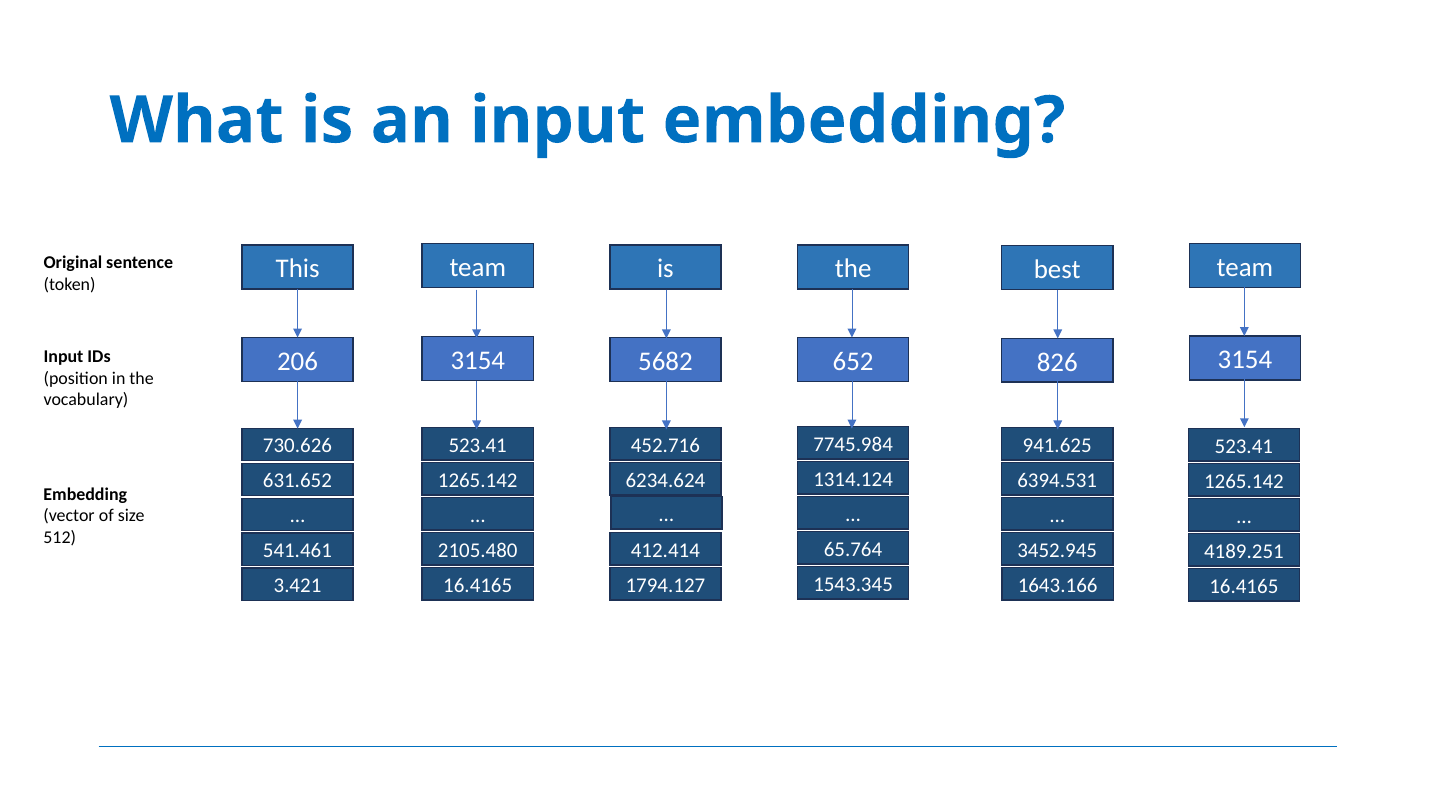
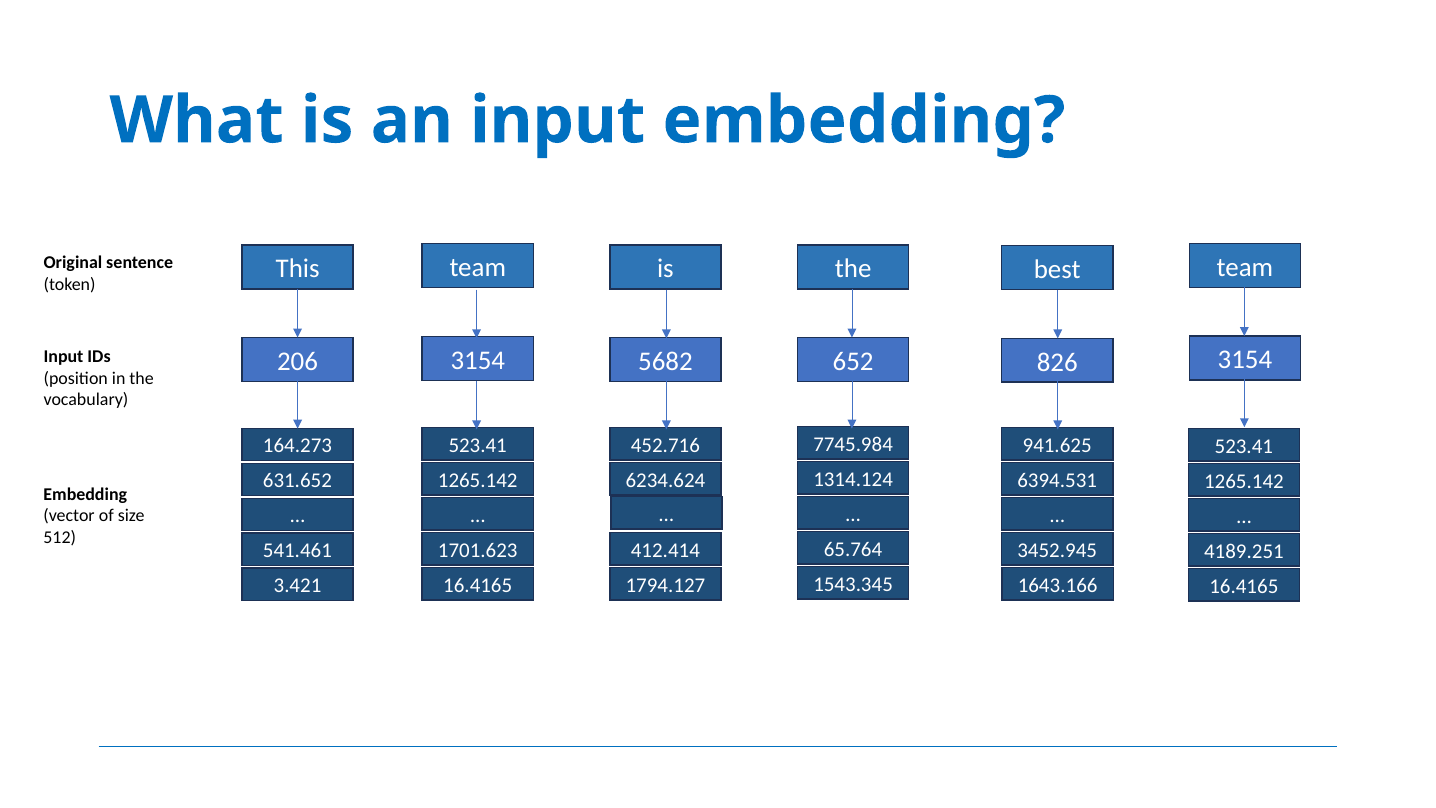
730.626: 730.626 -> 164.273 (297, 446)
2105.480: 2105.480 -> 1701.623 (478, 550)
